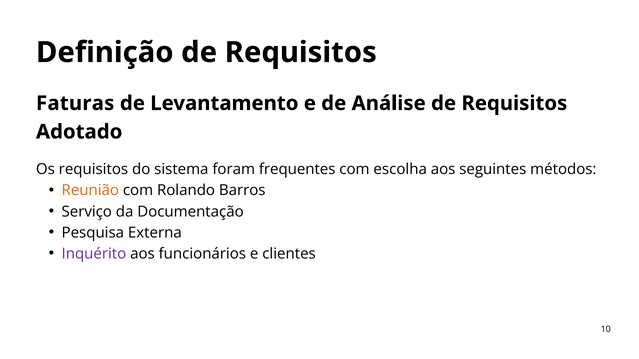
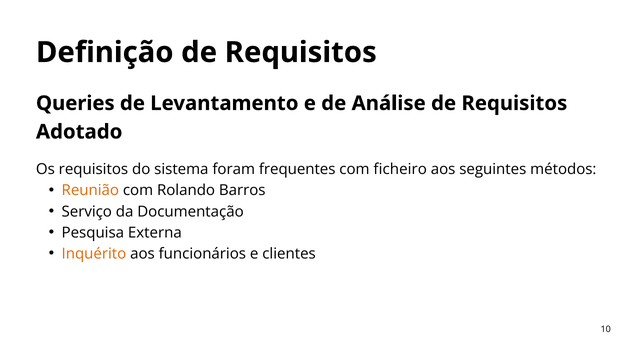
Faturas: Faturas -> Queries (75, 103)
escolha: escolha -> ficheiro (400, 170)
Inquérito colour: purple -> orange (94, 254)
